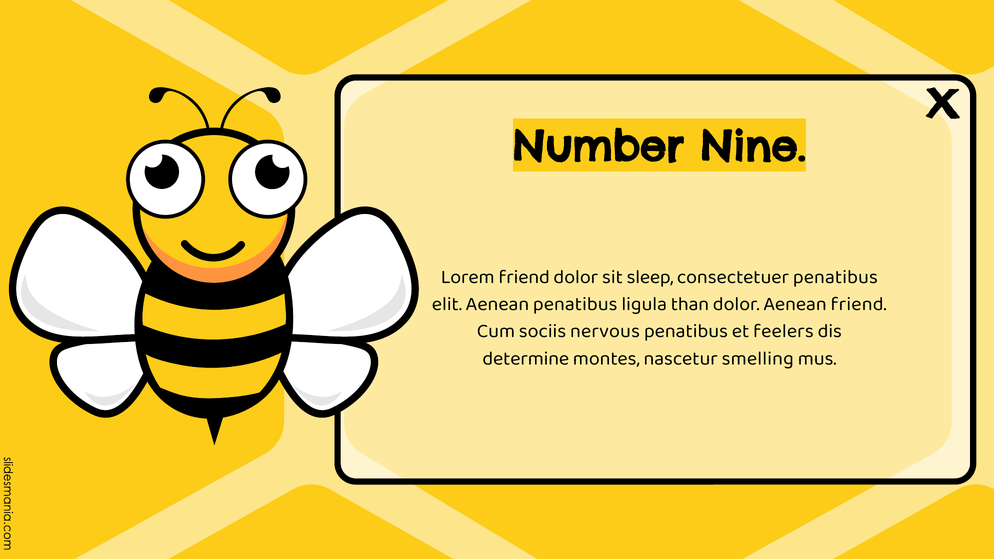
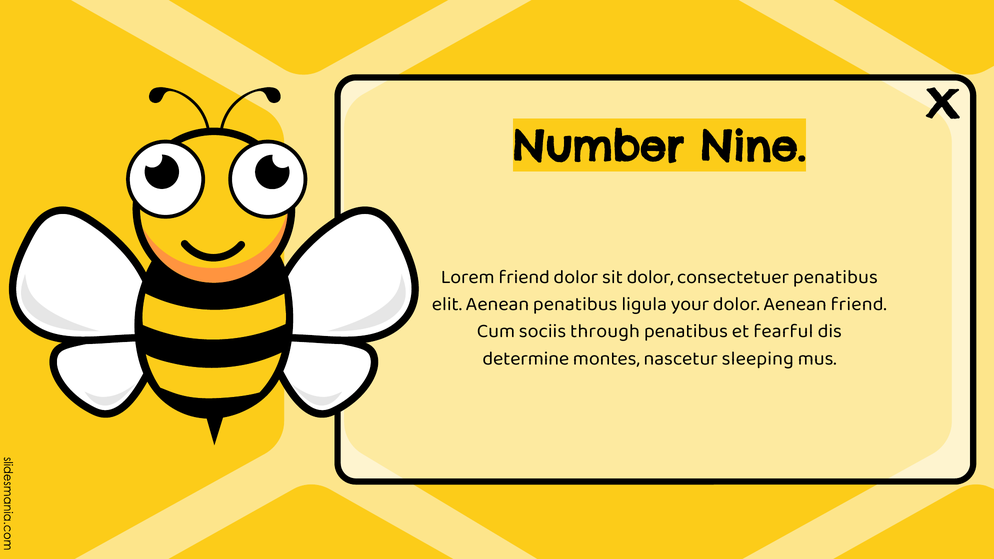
sit sleep: sleep -> dolor (650, 277)
than: than -> your (690, 304)
nervous: nervous -> through (605, 331)
feelers: feelers -> fearful (783, 331)
smelling: smelling -> sleeping (758, 358)
